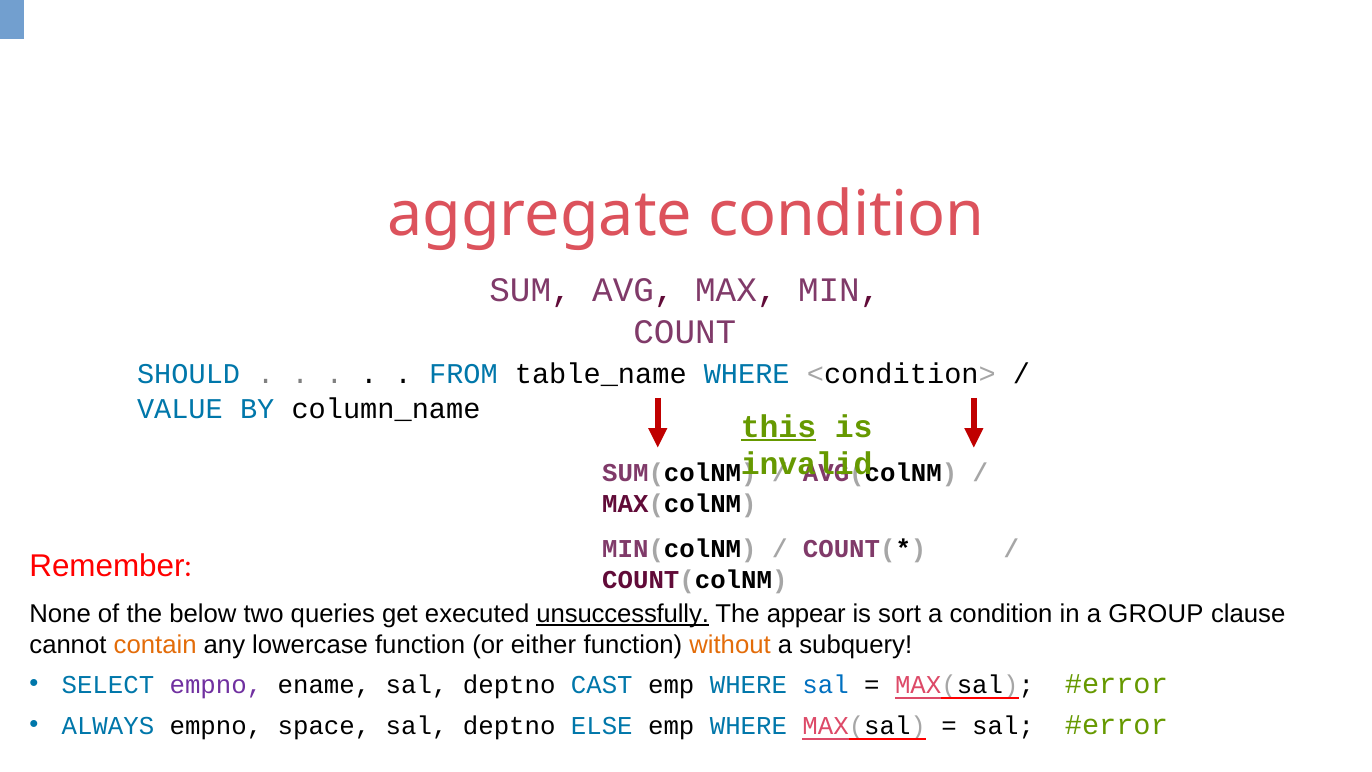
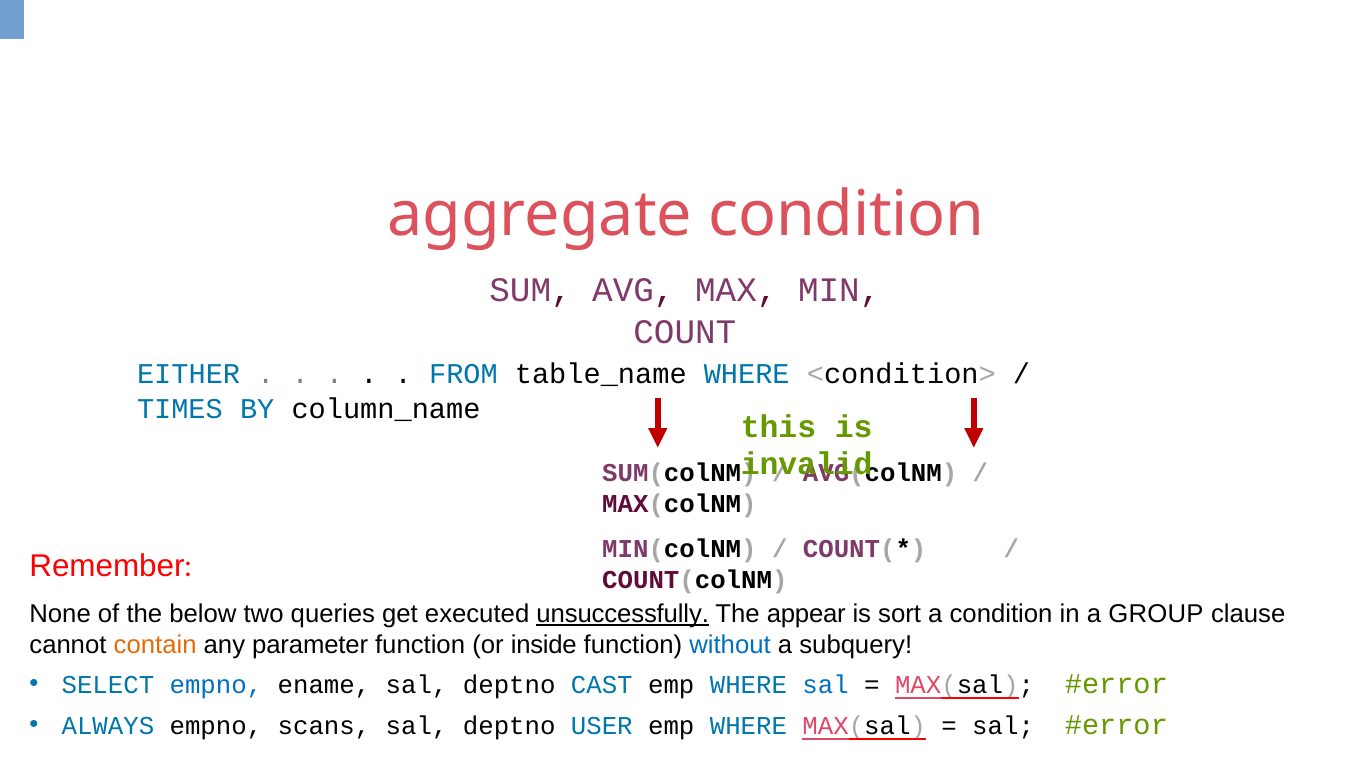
SHOULD: SHOULD -> EITHER (189, 374)
VALUE: VALUE -> TIMES (180, 408)
this underline: present -> none (778, 427)
lowercase: lowercase -> parameter (310, 644)
either: either -> inside (544, 644)
without colour: orange -> blue (730, 644)
empno colour: purple -> blue (216, 685)
space: space -> scans (324, 726)
ELSE: ELSE -> USER (602, 726)
